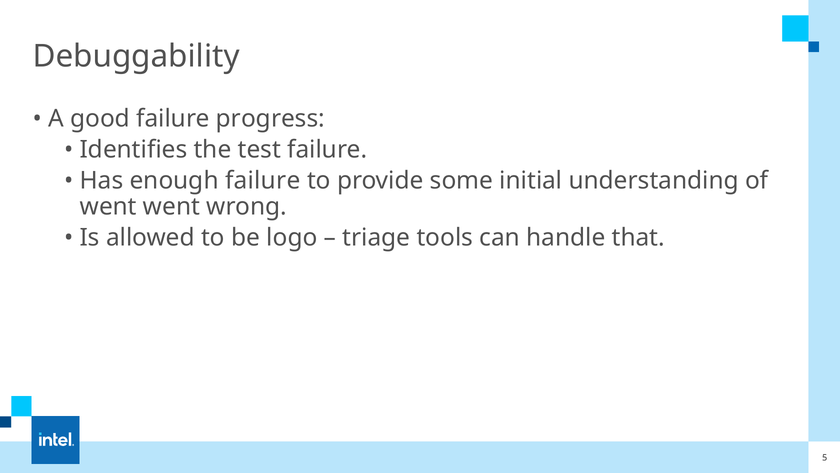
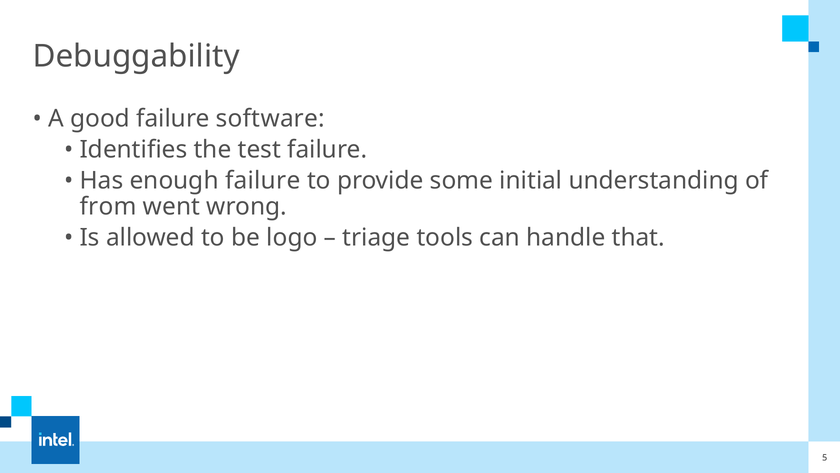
progress: progress -> software (270, 119)
went: went -> from (108, 207)
